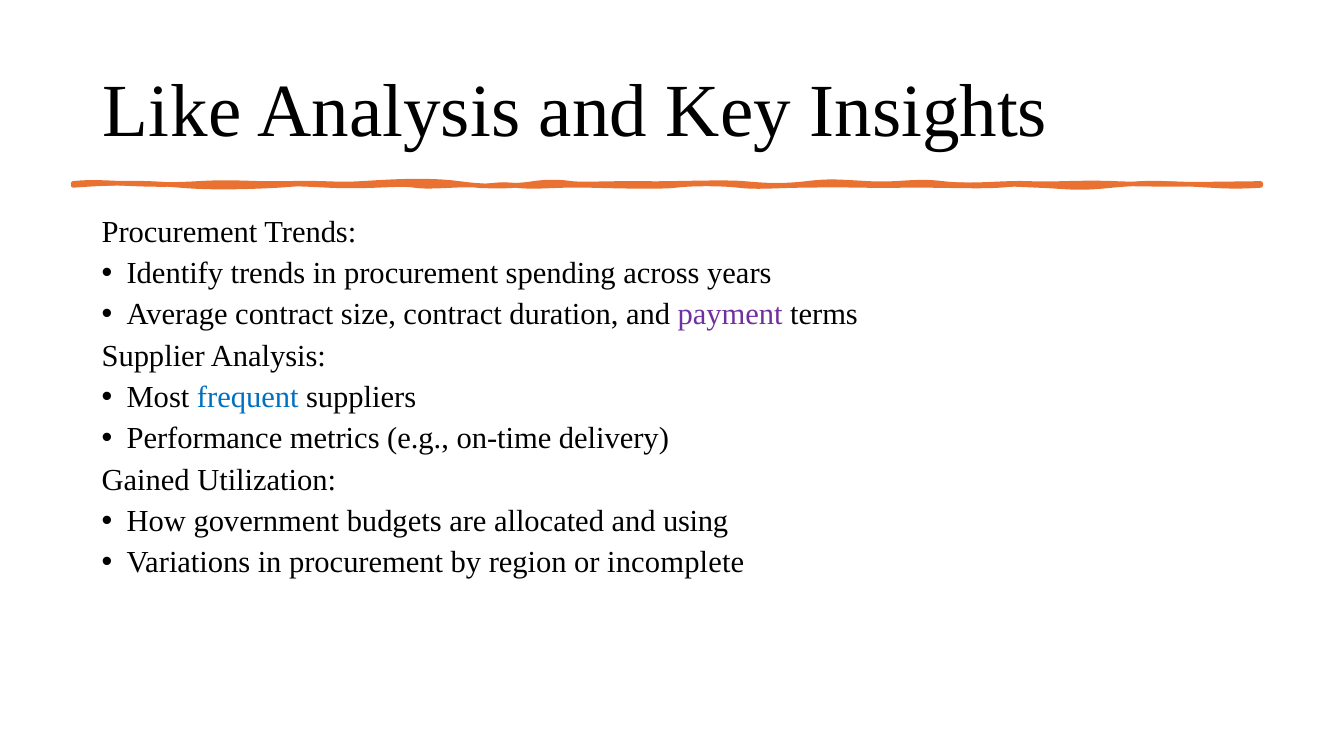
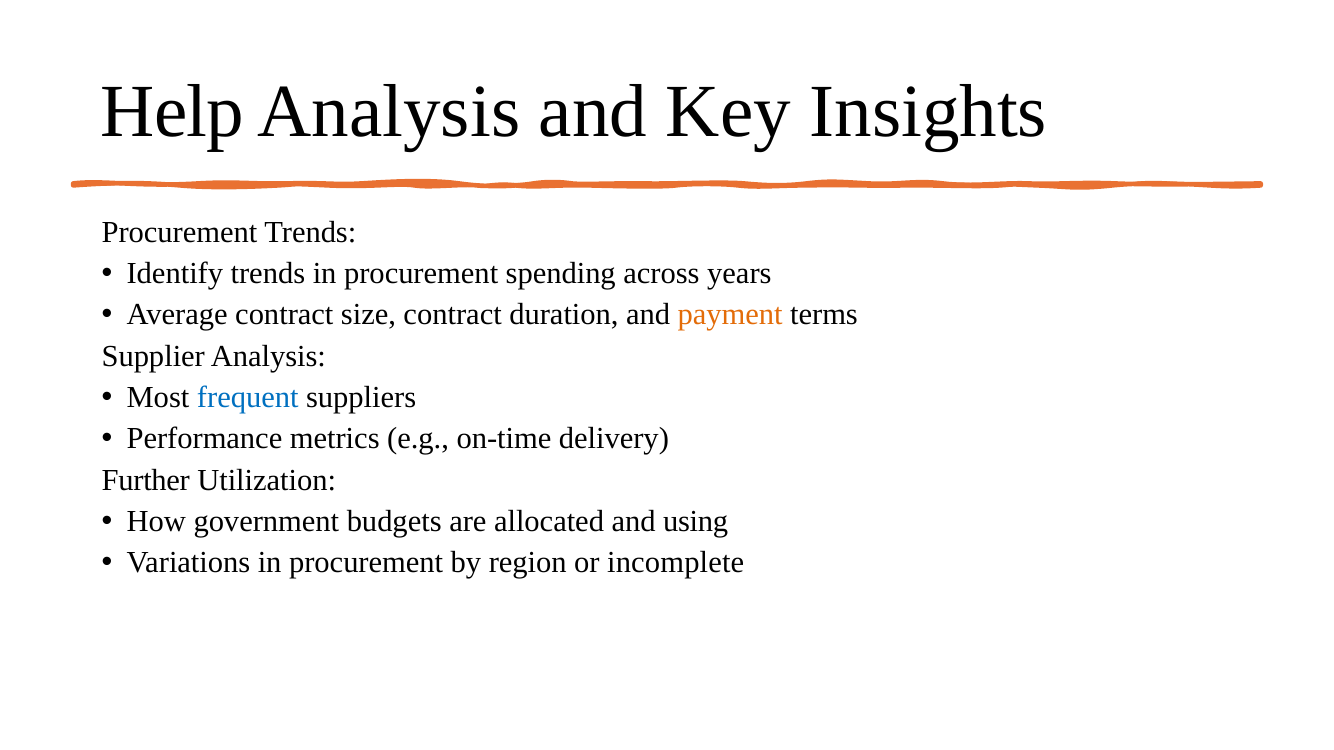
Like: Like -> Help (173, 112)
payment colour: purple -> orange (730, 315)
Gained: Gained -> Further (146, 480)
